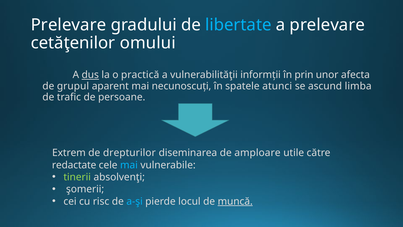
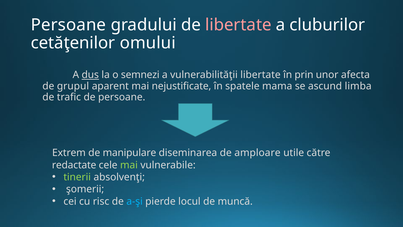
Prelevare: Prelevare -> Persoane (68, 25)
libertate colour: light blue -> pink (238, 25)
a prelevare: prelevare -> cluburilor (327, 25)
practică: practică -> semnezi (140, 75)
vulnerabilităţii informții: informții -> libertate (261, 75)
necunoscuți: necunoscuți -> nejustificate (181, 86)
atunci: atunci -> mama (277, 86)
drepturilor: drepturilor -> manipulare (129, 153)
mai colour: light blue -> light green (129, 165)
muncă underline: present -> none (235, 201)
